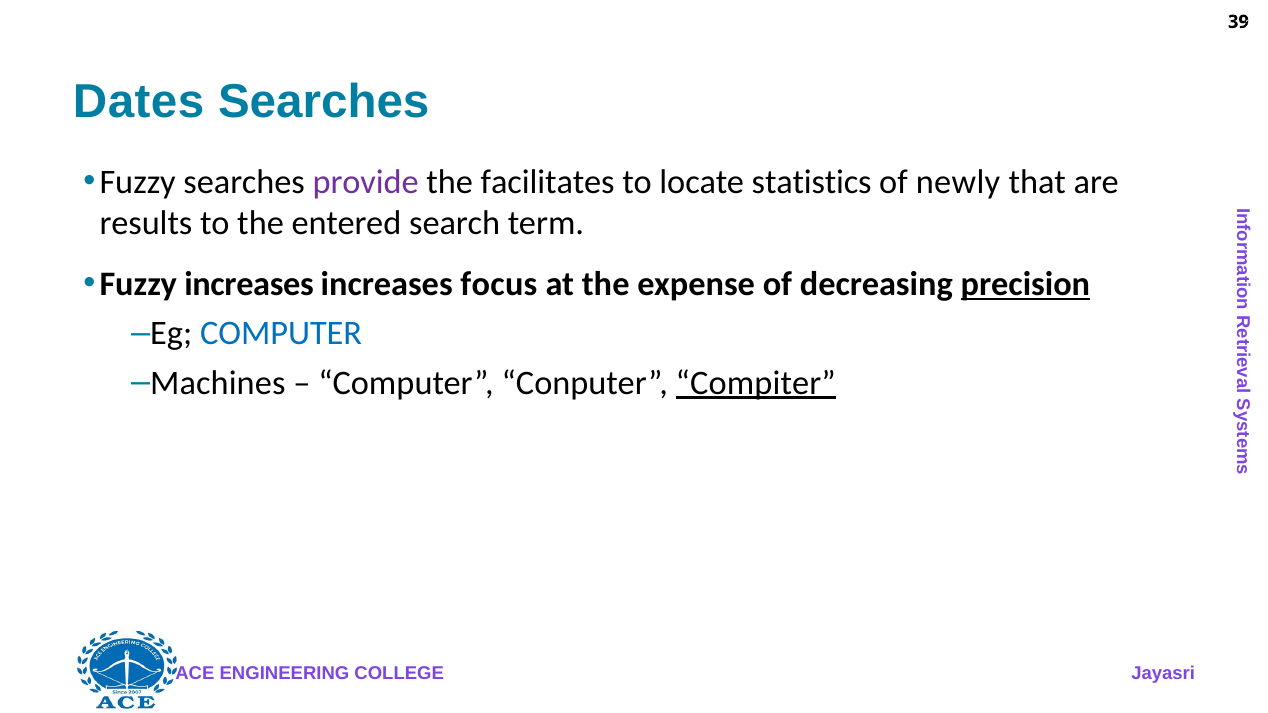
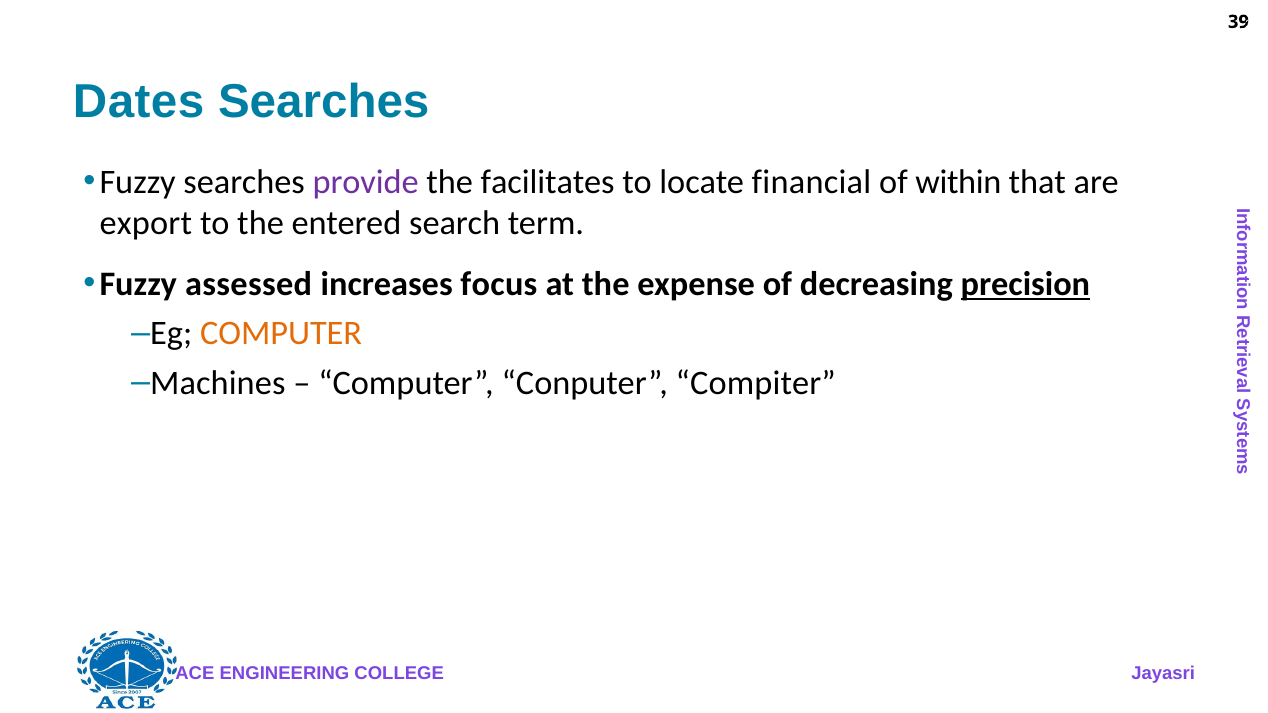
statistics: statistics -> financial (811, 182)
newly: newly -> within (958, 182)
results: results -> export (146, 224)
Fuzzy increases: increases -> assessed (249, 285)
COMPUTER colour: blue -> orange (281, 334)
Compiter underline: present -> none (756, 383)
